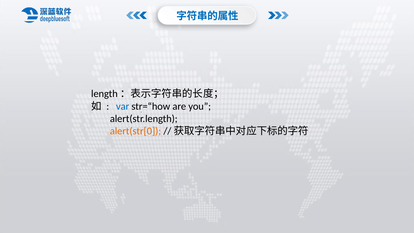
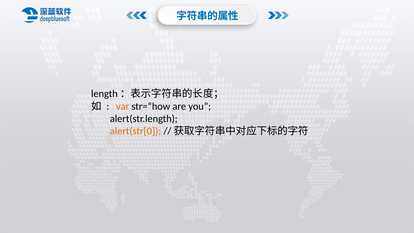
var colour: blue -> orange (123, 106)
